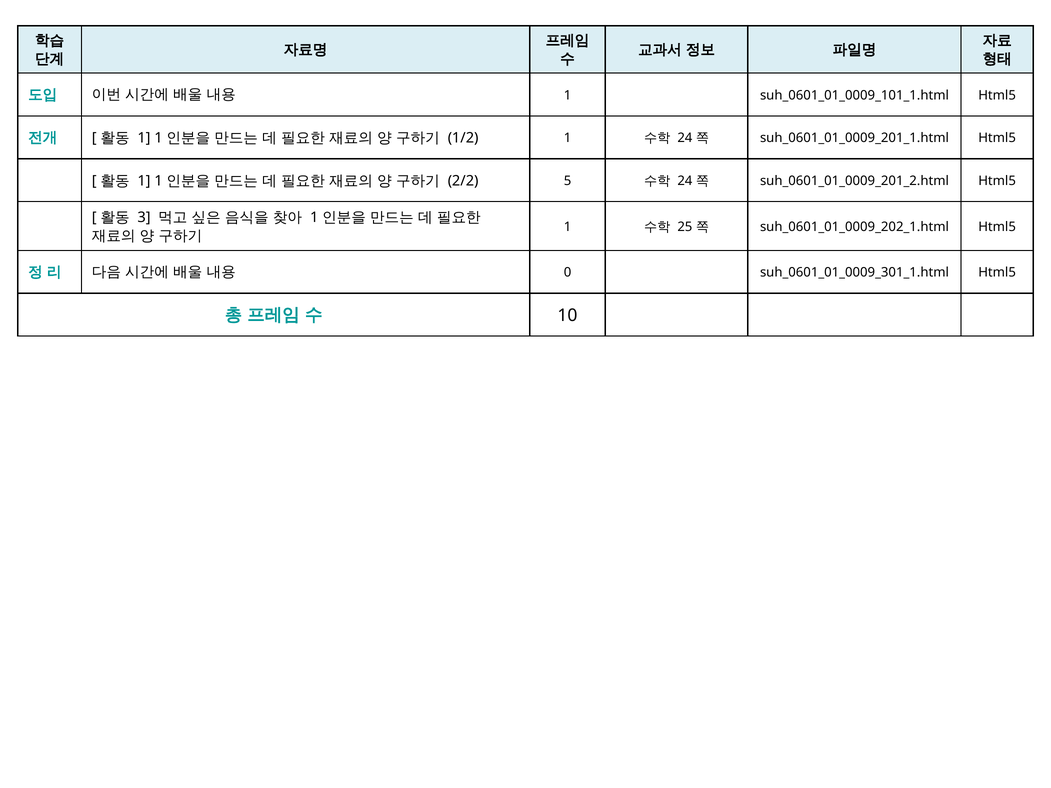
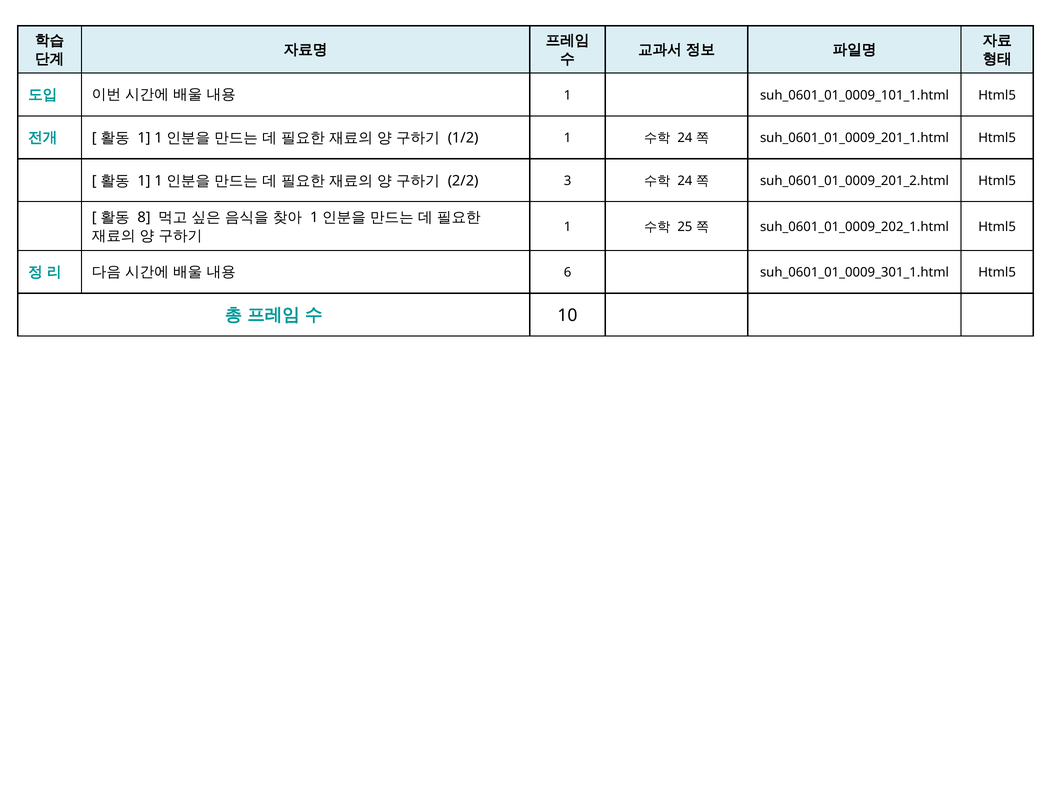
5: 5 -> 3 (568, 181)
3: 3 -> 8 (144, 218)
0: 0 -> 6 (568, 273)
